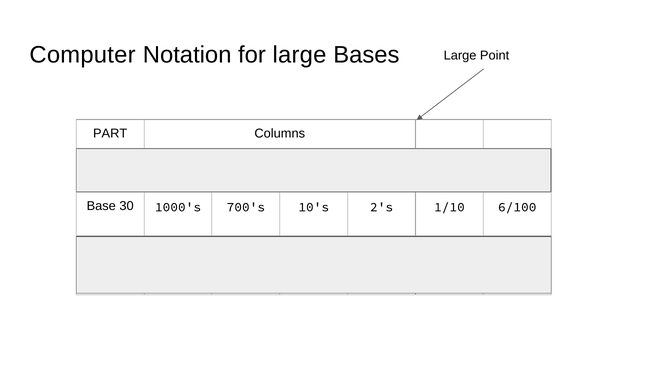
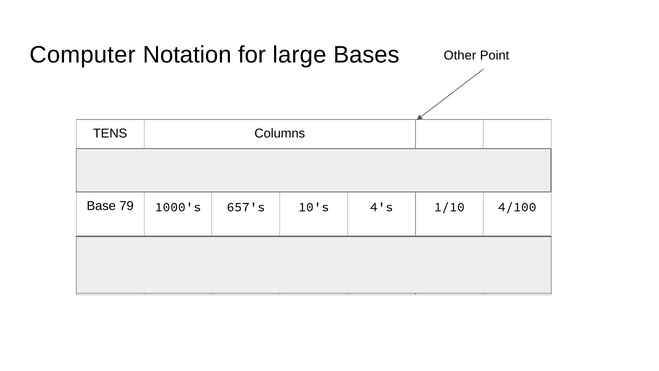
Large: Large -> Other (460, 55)
PART: PART -> TENS (110, 133)
30: 30 -> 79 (127, 206)
700's: 700's -> 657's (246, 207)
10's 2's: 2's -> 4's (382, 207)
6/100: 6/100 -> 4/100 (517, 207)
